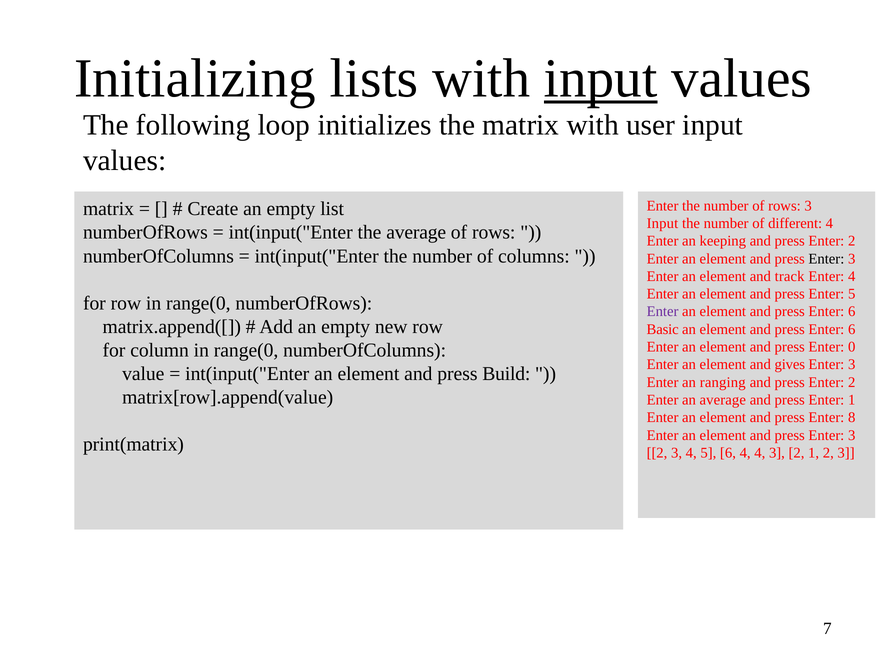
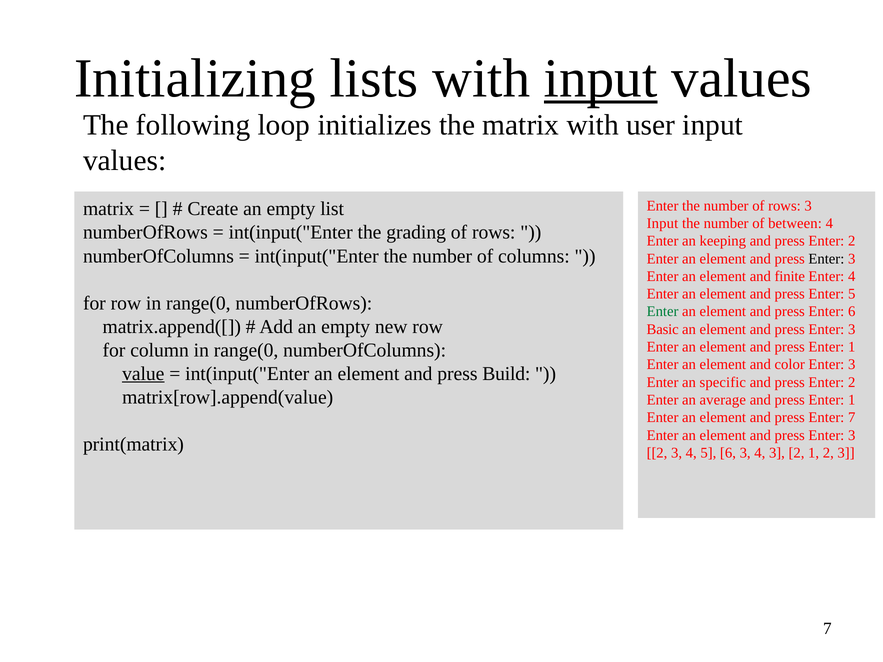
different: different -> between (795, 223)
the average: average -> grading (416, 233)
track: track -> finite (790, 276)
Enter colour: purple -> green (663, 312)
6: 6 -> 3 (852, 329)
0: 0 -> 1 (852, 347)
gives: gives -> color (790, 365)
value underline: none -> present (143, 374)
ranging: ranging -> specific (723, 382)
Enter 8: 8 -> 7 (852, 418)
6 4: 4 -> 3 (745, 453)
